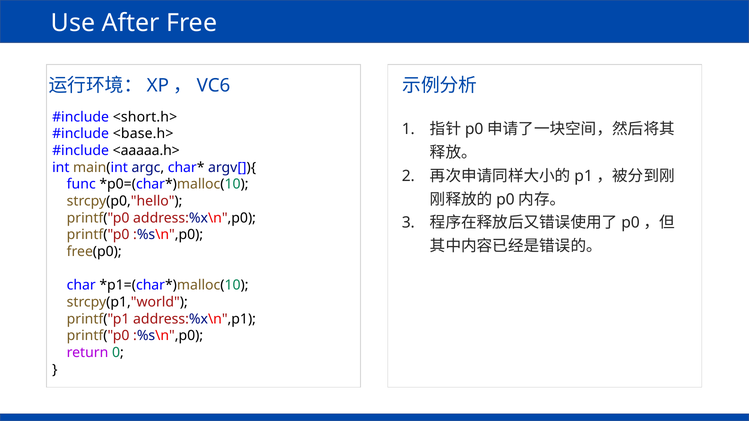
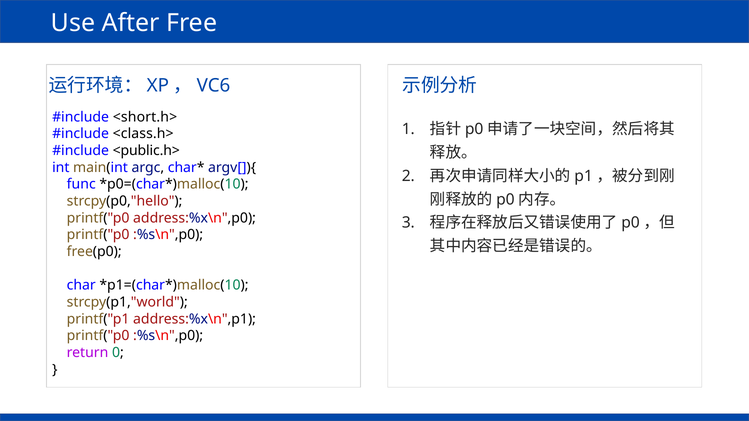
<base.h>: <base.h> -> <class.h> (143, 134)
<aaaaa.h>: <aaaaa.h> -> <public.h> (146, 151)
